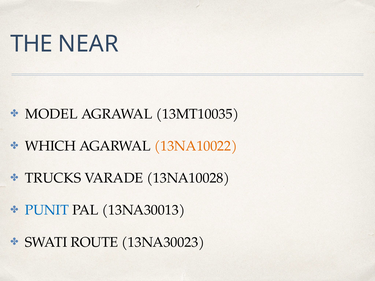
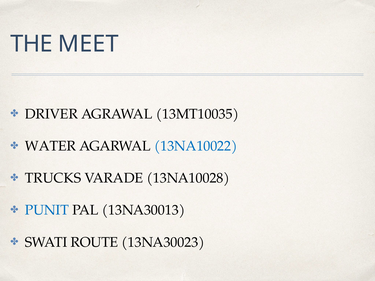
NEAR: NEAR -> MEET (88, 44)
MODEL: MODEL -> DRIVER (51, 114)
WHICH: WHICH -> WATER (50, 146)
13NA10022 colour: orange -> blue (196, 146)
